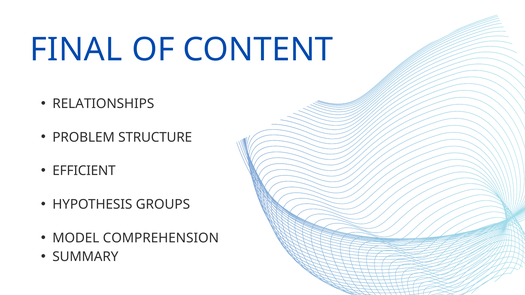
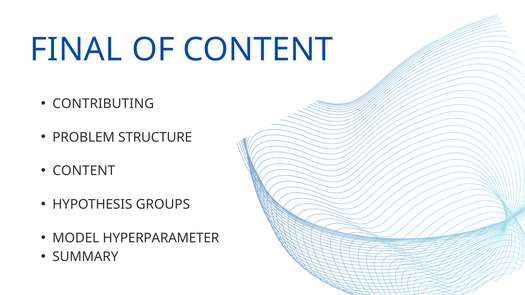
RELATIONSHIPS: RELATIONSHIPS -> CONTRIBUTING (103, 104)
EFFICIENT: EFFICIENT -> CONTENT (84, 171)
COMPREHENSION: COMPREHENSION -> HYPERPARAMETER (161, 238)
